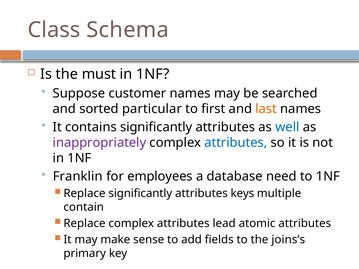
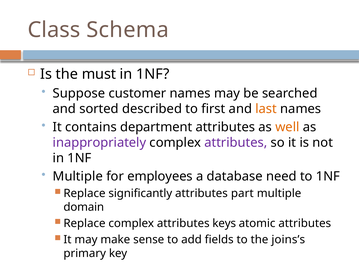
particular: particular -> described (152, 109)
contains significantly: significantly -> department (156, 127)
well colour: blue -> orange (287, 127)
attributes colour: blue -> purple (236, 143)
Franklin: Franklin -> Multiple (78, 177)
keys: keys -> part (242, 194)
contain: contain -> domain (84, 207)
lead: lead -> keys (224, 224)
